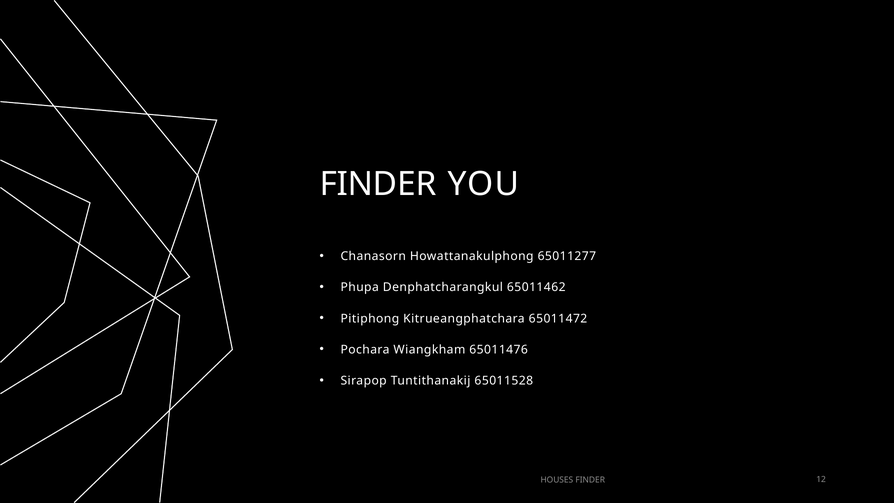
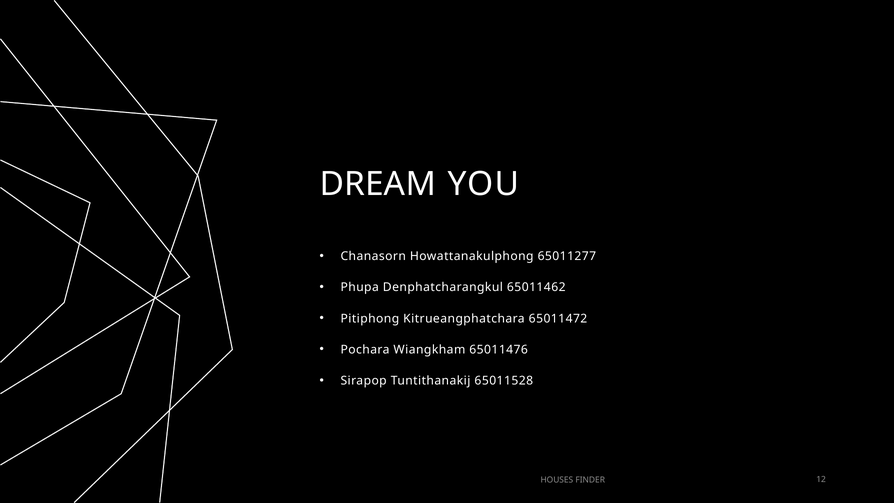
FINDER: FINDER -> DREAM (378, 184)
